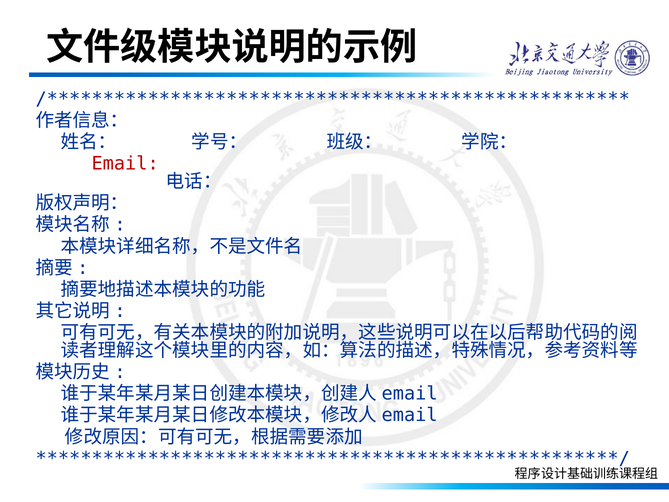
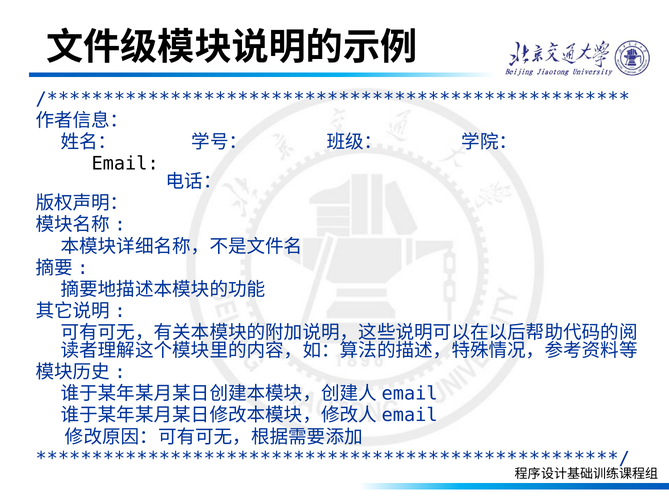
Email colour: red -> black (125, 164)
